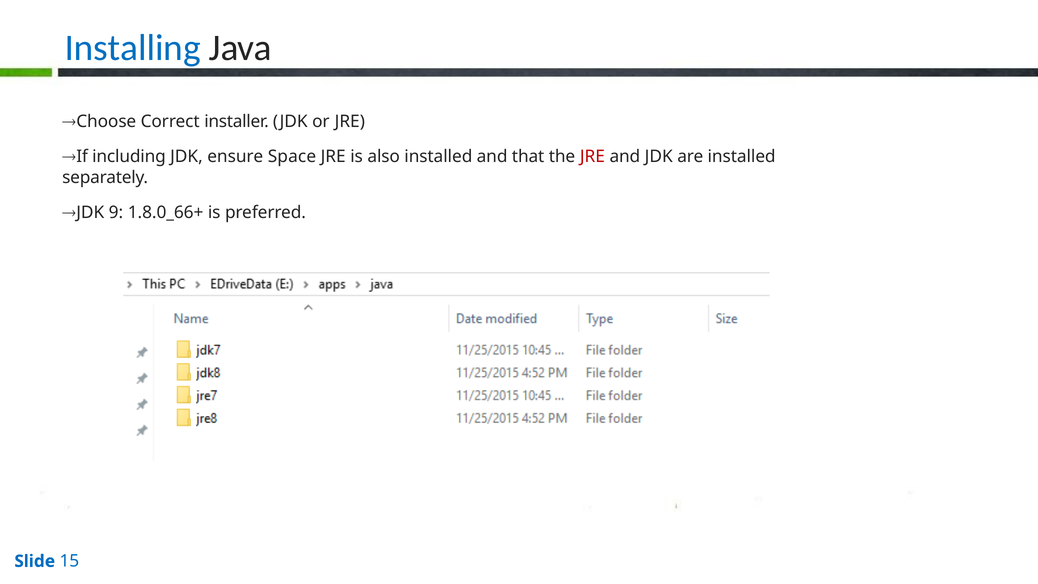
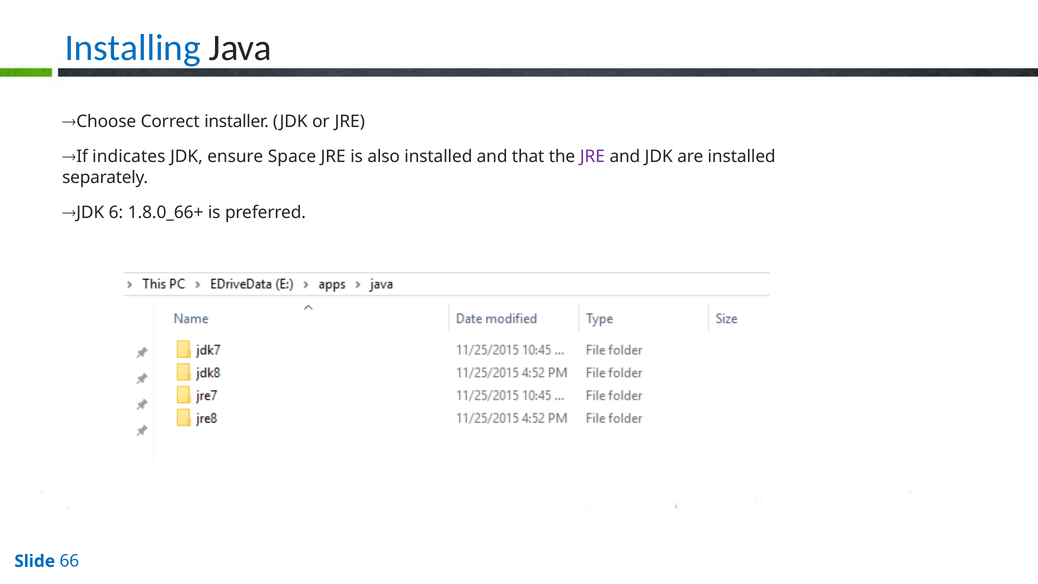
including: including -> indicates (129, 157)
JRE colour: red -> purple (592, 157)
9: 9 -> 6 (116, 213)
15: 15 -> 66 (69, 561)
